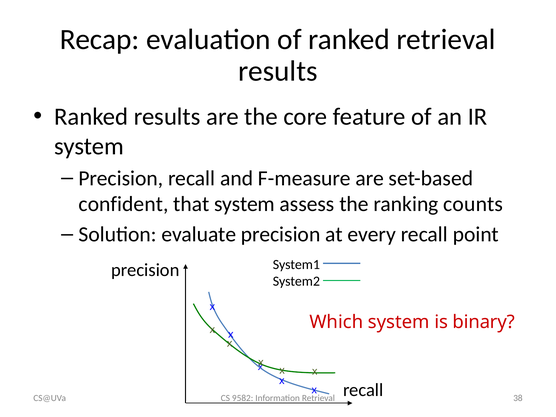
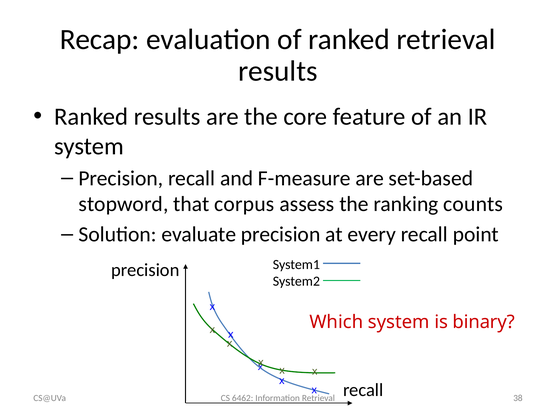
confident: confident -> stopword (123, 204)
that system: system -> corpus (244, 204)
9582: 9582 -> 6462 (243, 398)
